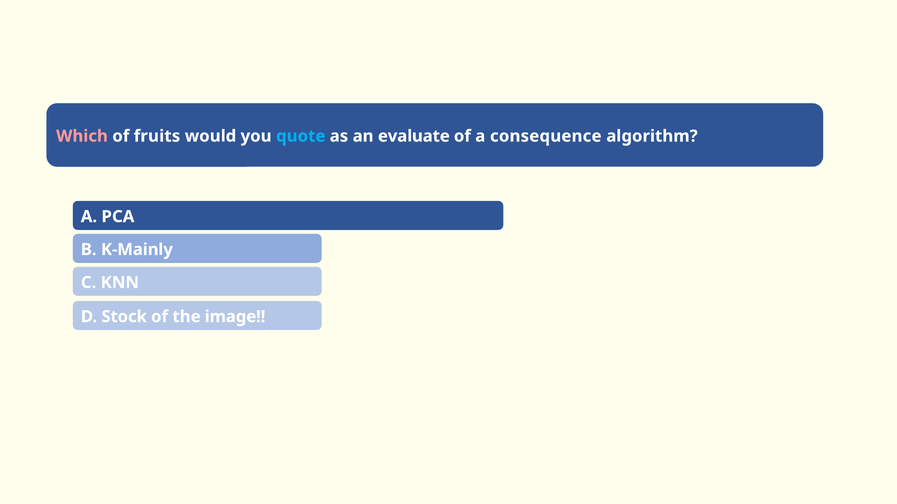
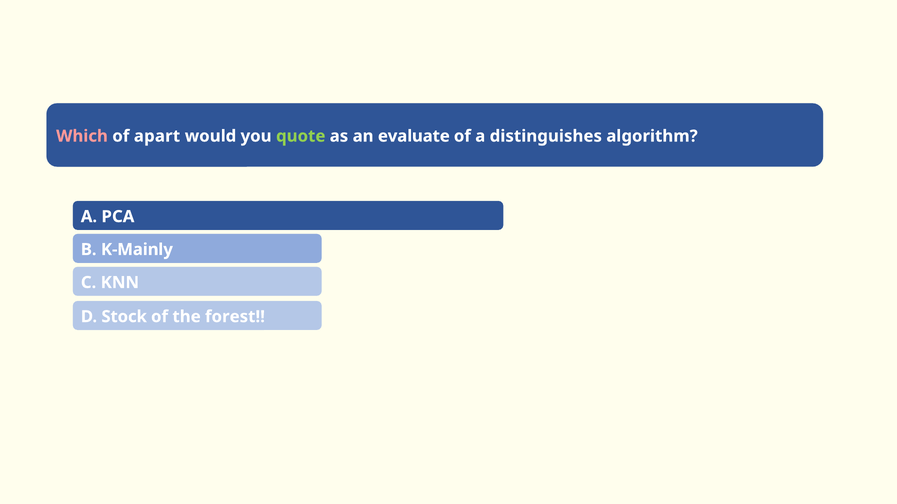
fruits: fruits -> apart (157, 136)
quote colour: light blue -> light green (301, 136)
consequence: consequence -> distinguishes (546, 136)
image: image -> forest (235, 317)
